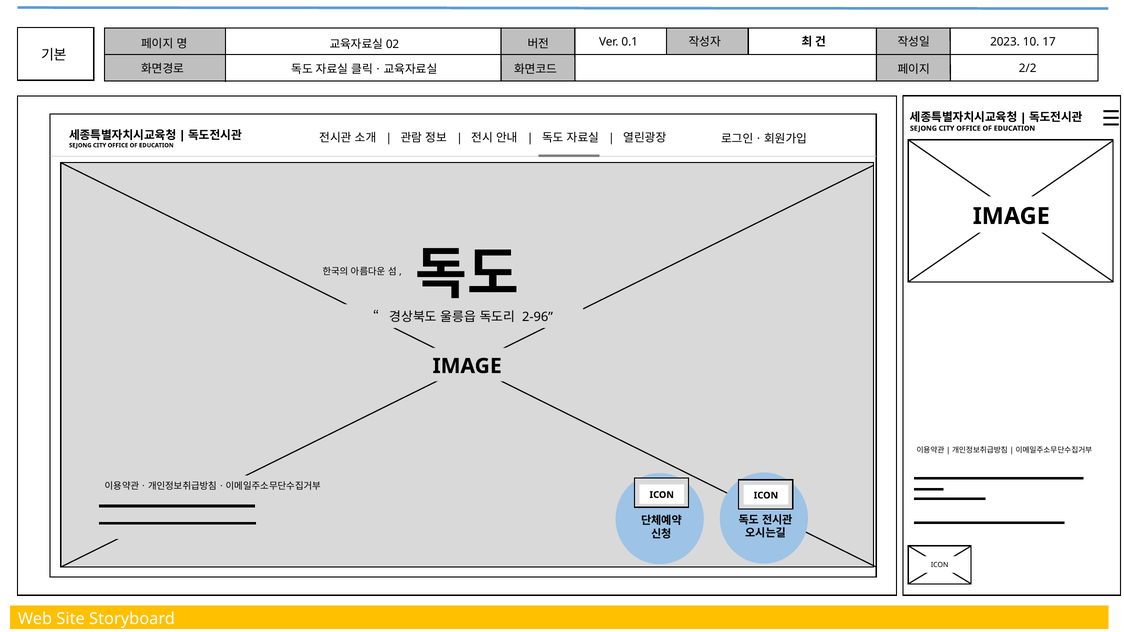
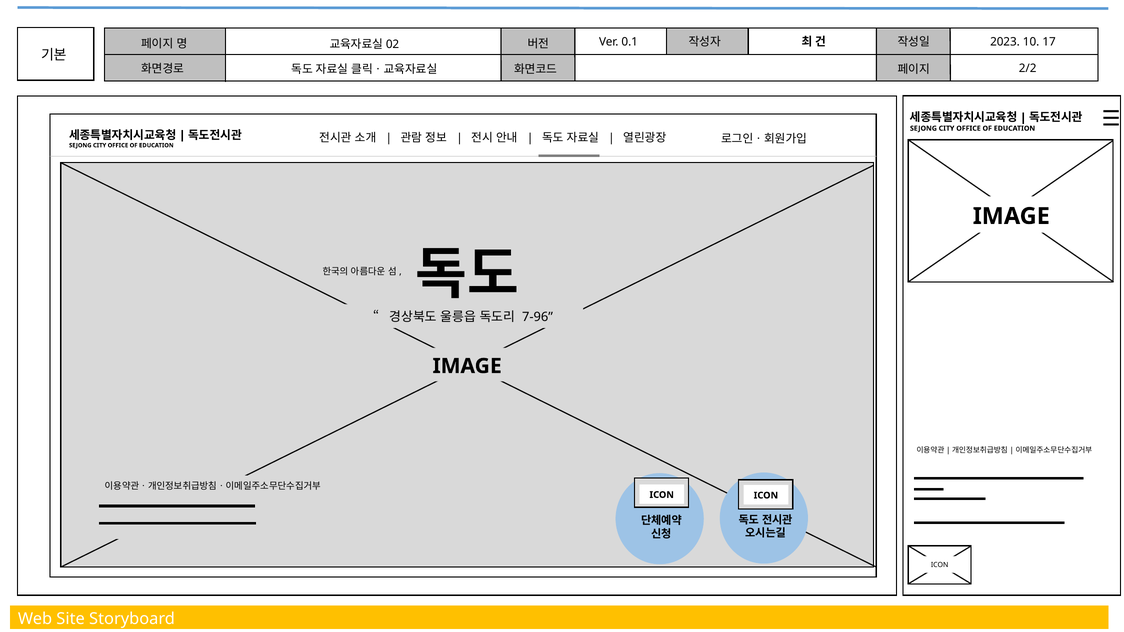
2-96: 2-96 -> 7-96 (538, 317)
